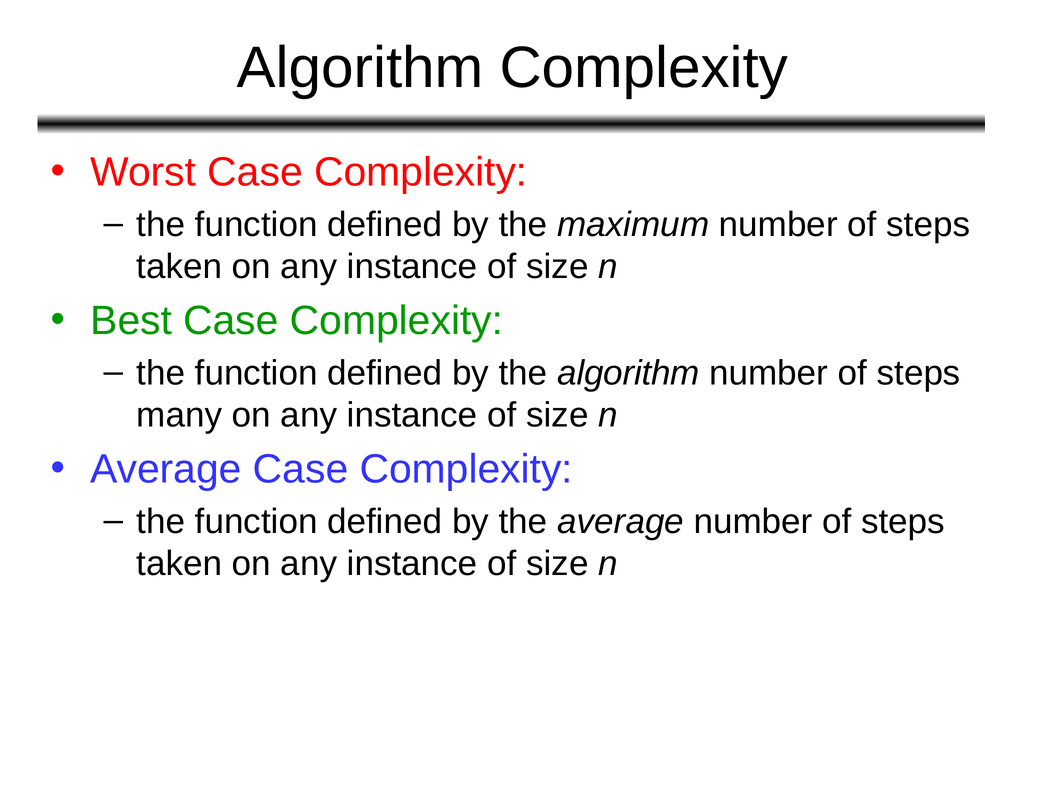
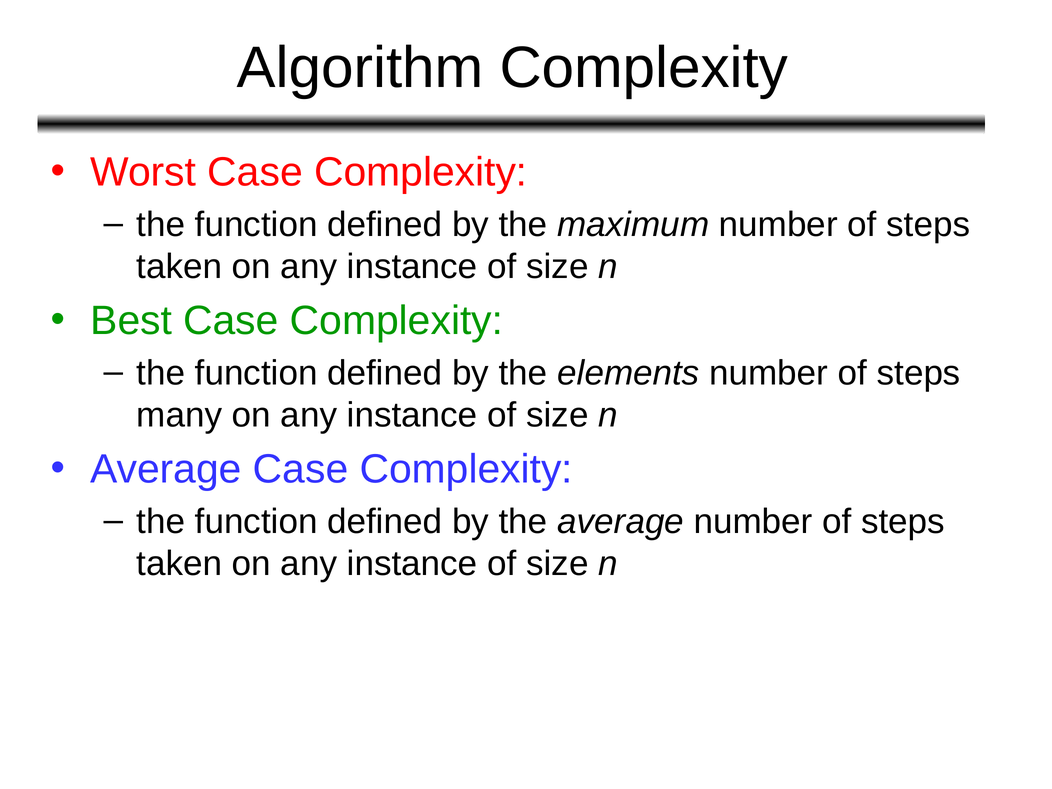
the algorithm: algorithm -> elements (628, 373)
